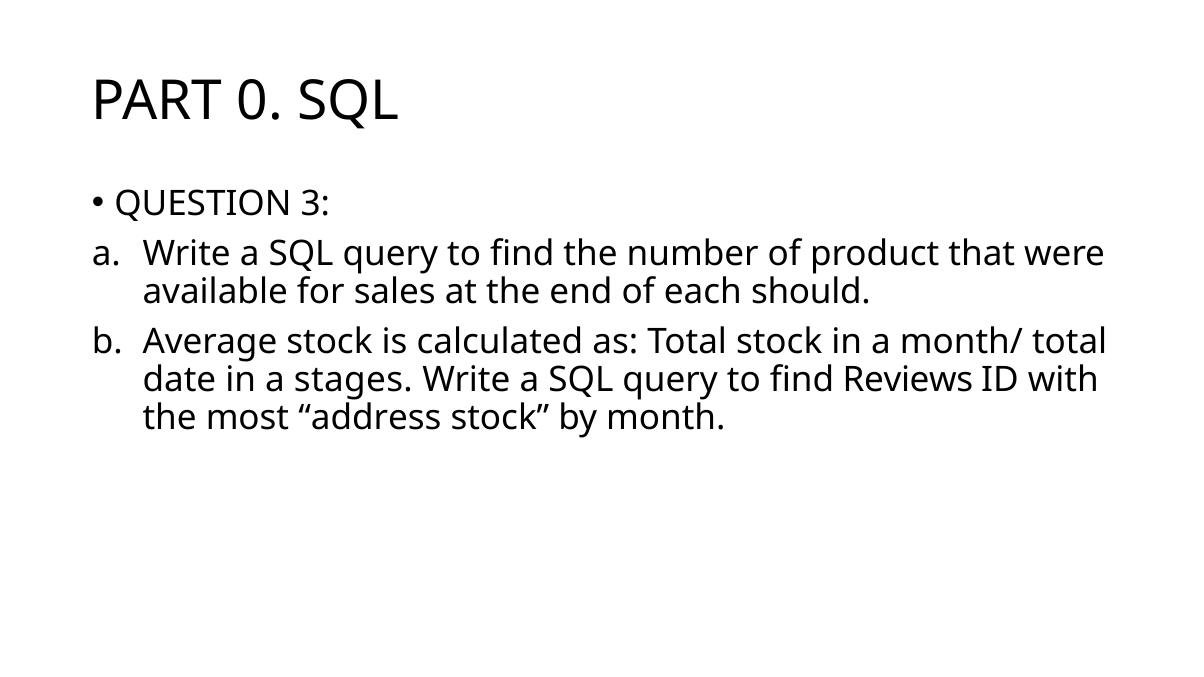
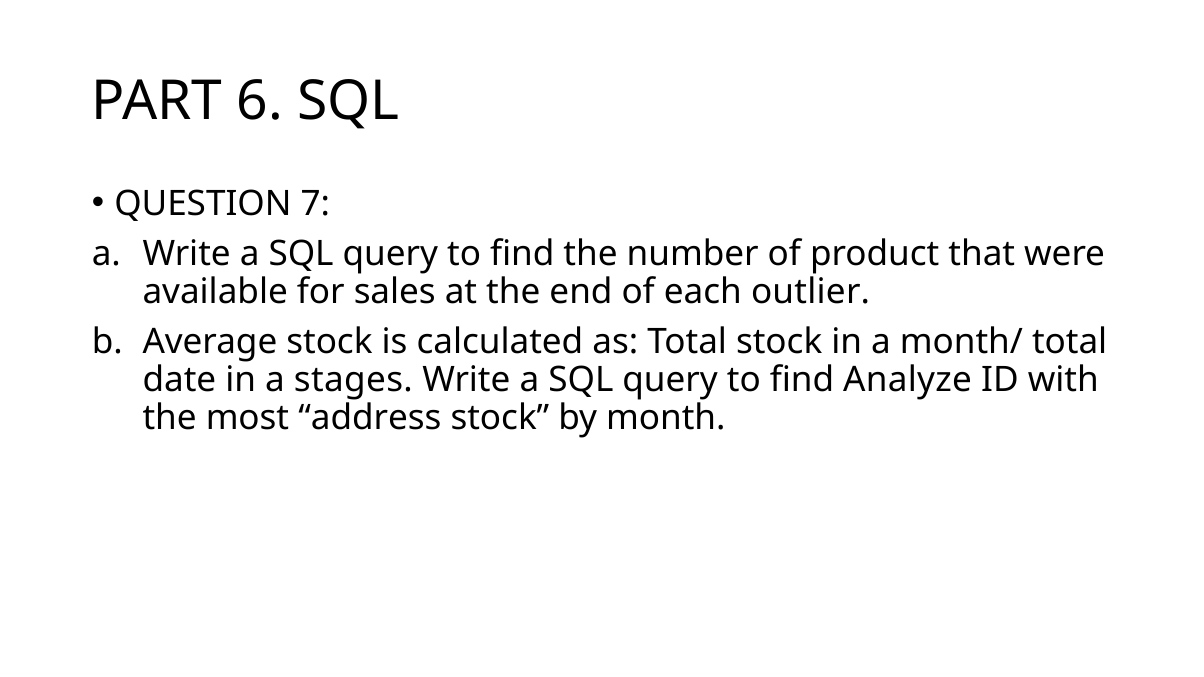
0: 0 -> 6 (260, 101)
3: 3 -> 7 (315, 204)
should: should -> outlier (811, 292)
Reviews: Reviews -> Analyze (908, 380)
